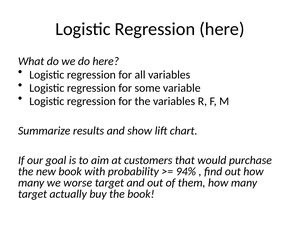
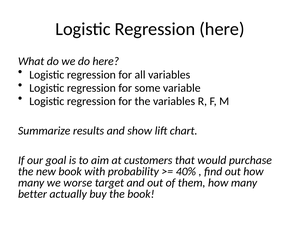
94%: 94% -> 40% (186, 172)
target: target -> better (32, 194)
